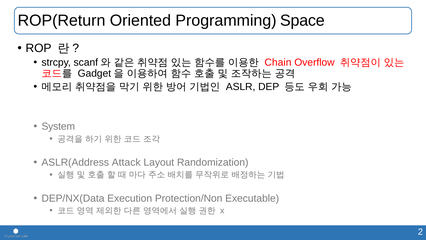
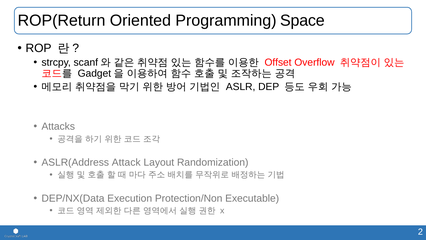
Chain: Chain -> Offset (278, 62)
System: System -> Attacks (58, 126)
